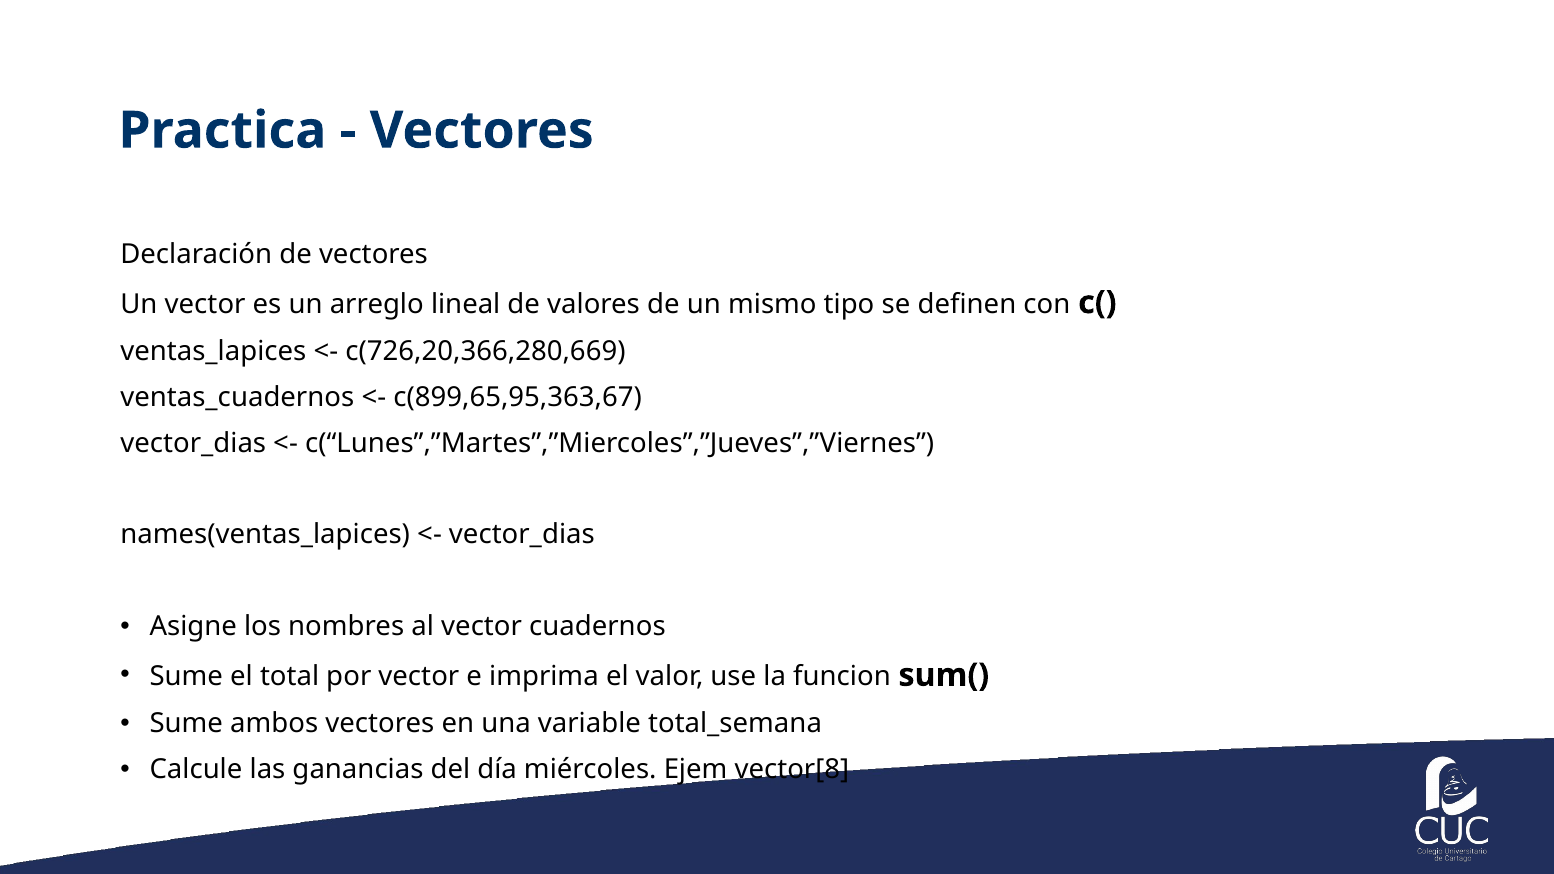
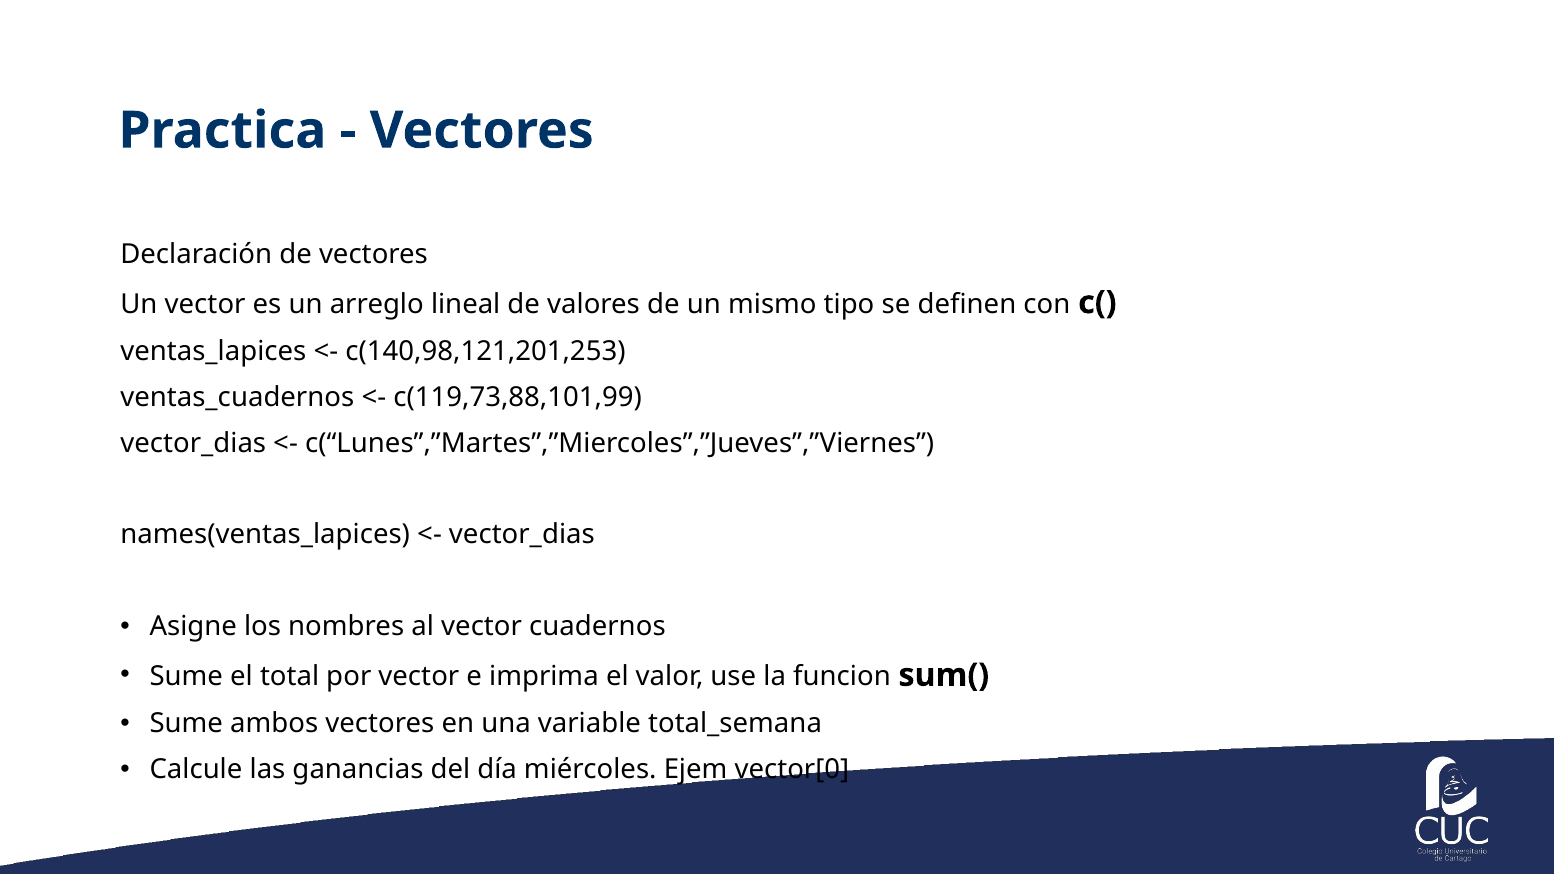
c(726,20,366,280,669: c(726,20,366,280,669 -> c(140,98,121,201,253 (485, 351)
c(899,65,95,363,67: c(899,65,95,363,67 -> c(119,73,88,101,99 (518, 397)
vector[8: vector[8 -> vector[0 (792, 770)
